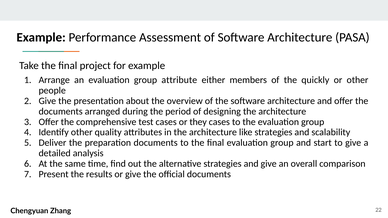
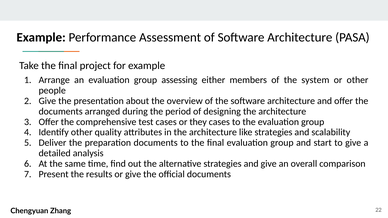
attribute: attribute -> assessing (179, 80)
quickly: quickly -> system (315, 80)
